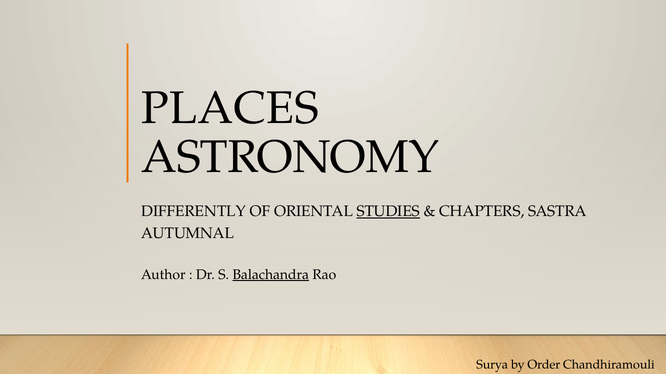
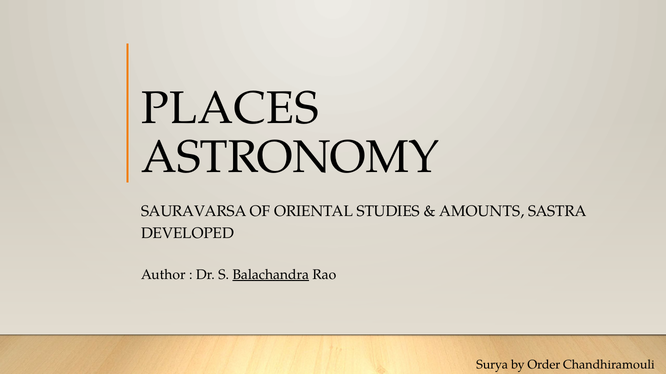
DIFFERENTLY: DIFFERENTLY -> SAURAVARSA (194, 212)
STUDIES underline: present -> none (388, 212)
CHAPTERS: CHAPTERS -> AMOUNTS (482, 212)
AUTUMNAL: AUTUMNAL -> DEVELOPED (188, 234)
